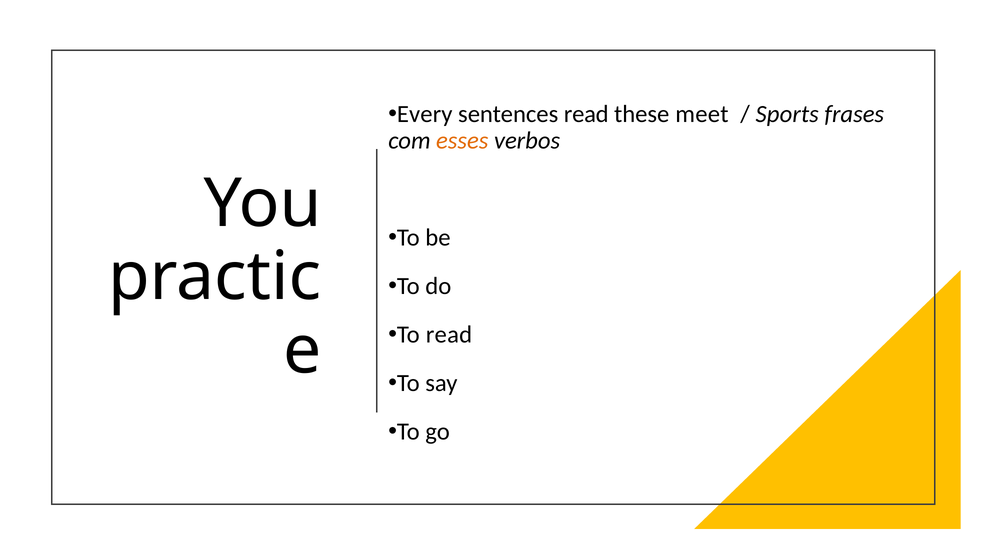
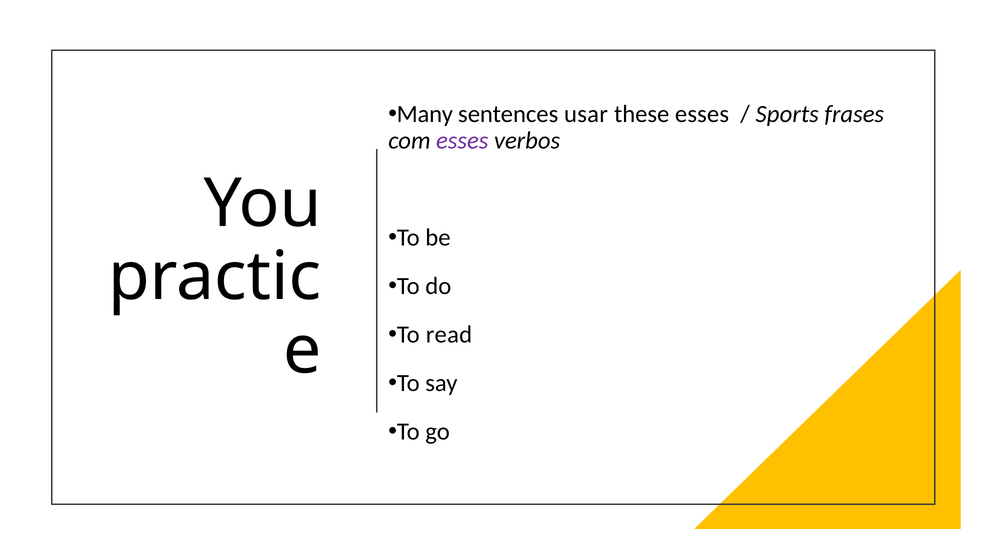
Every: Every -> Many (425, 114)
sentences read: read -> usar (586, 114)
these meet: meet -> esses (702, 114)
esses colour: orange -> purple (462, 141)
